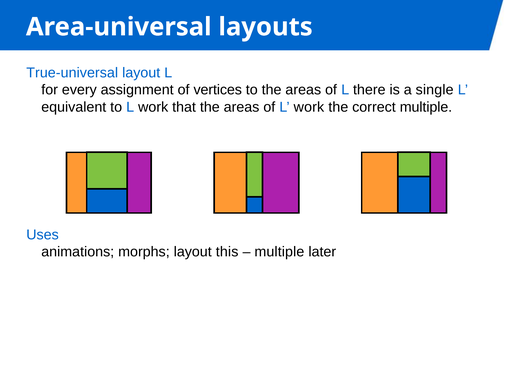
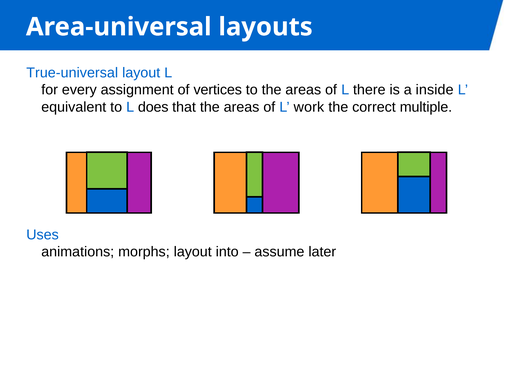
single: single -> inside (435, 90)
to L work: work -> does (153, 107)
this: this -> into (227, 252)
multiple: multiple -> assume (279, 252)
